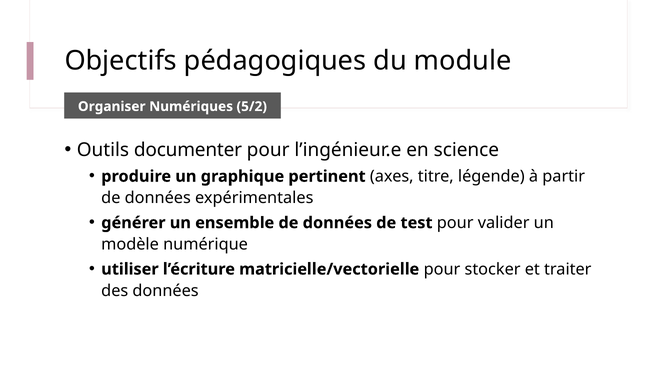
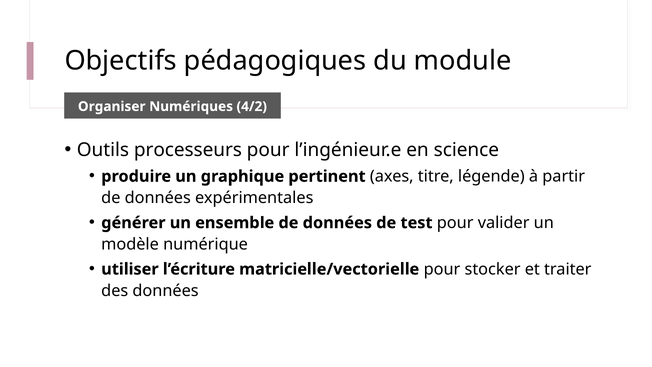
5/2: 5/2 -> 4/2 (252, 106)
documenter: documenter -> processeurs (188, 150)
